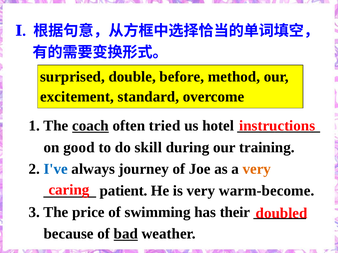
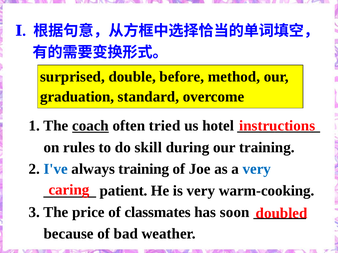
excitement: excitement -> graduation (77, 97)
good: good -> rules (79, 148)
always journey: journey -> training (144, 169)
very colour: orange -> blue (257, 169)
warm-become: warm-become -> warm-cooking (267, 191)
swimming: swimming -> classmates (158, 213)
their: their -> soon (235, 213)
bad underline: present -> none (126, 234)
